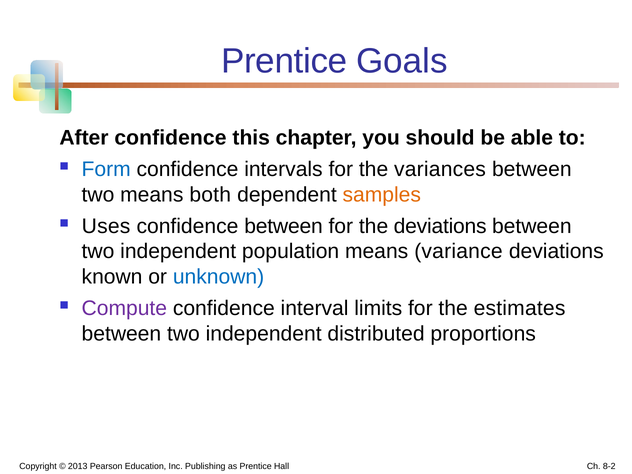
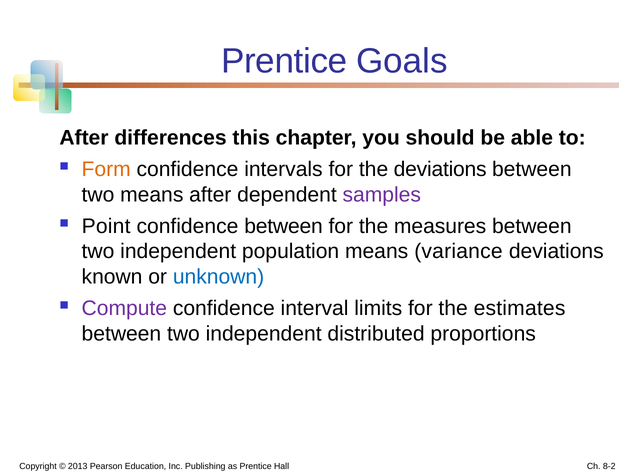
After confidence: confidence -> differences (171, 138)
Form colour: blue -> orange (106, 169)
the variances: variances -> deviations (440, 169)
means both: both -> after (210, 195)
samples colour: orange -> purple (382, 195)
Uses: Uses -> Point (106, 226)
the deviations: deviations -> measures (440, 226)
